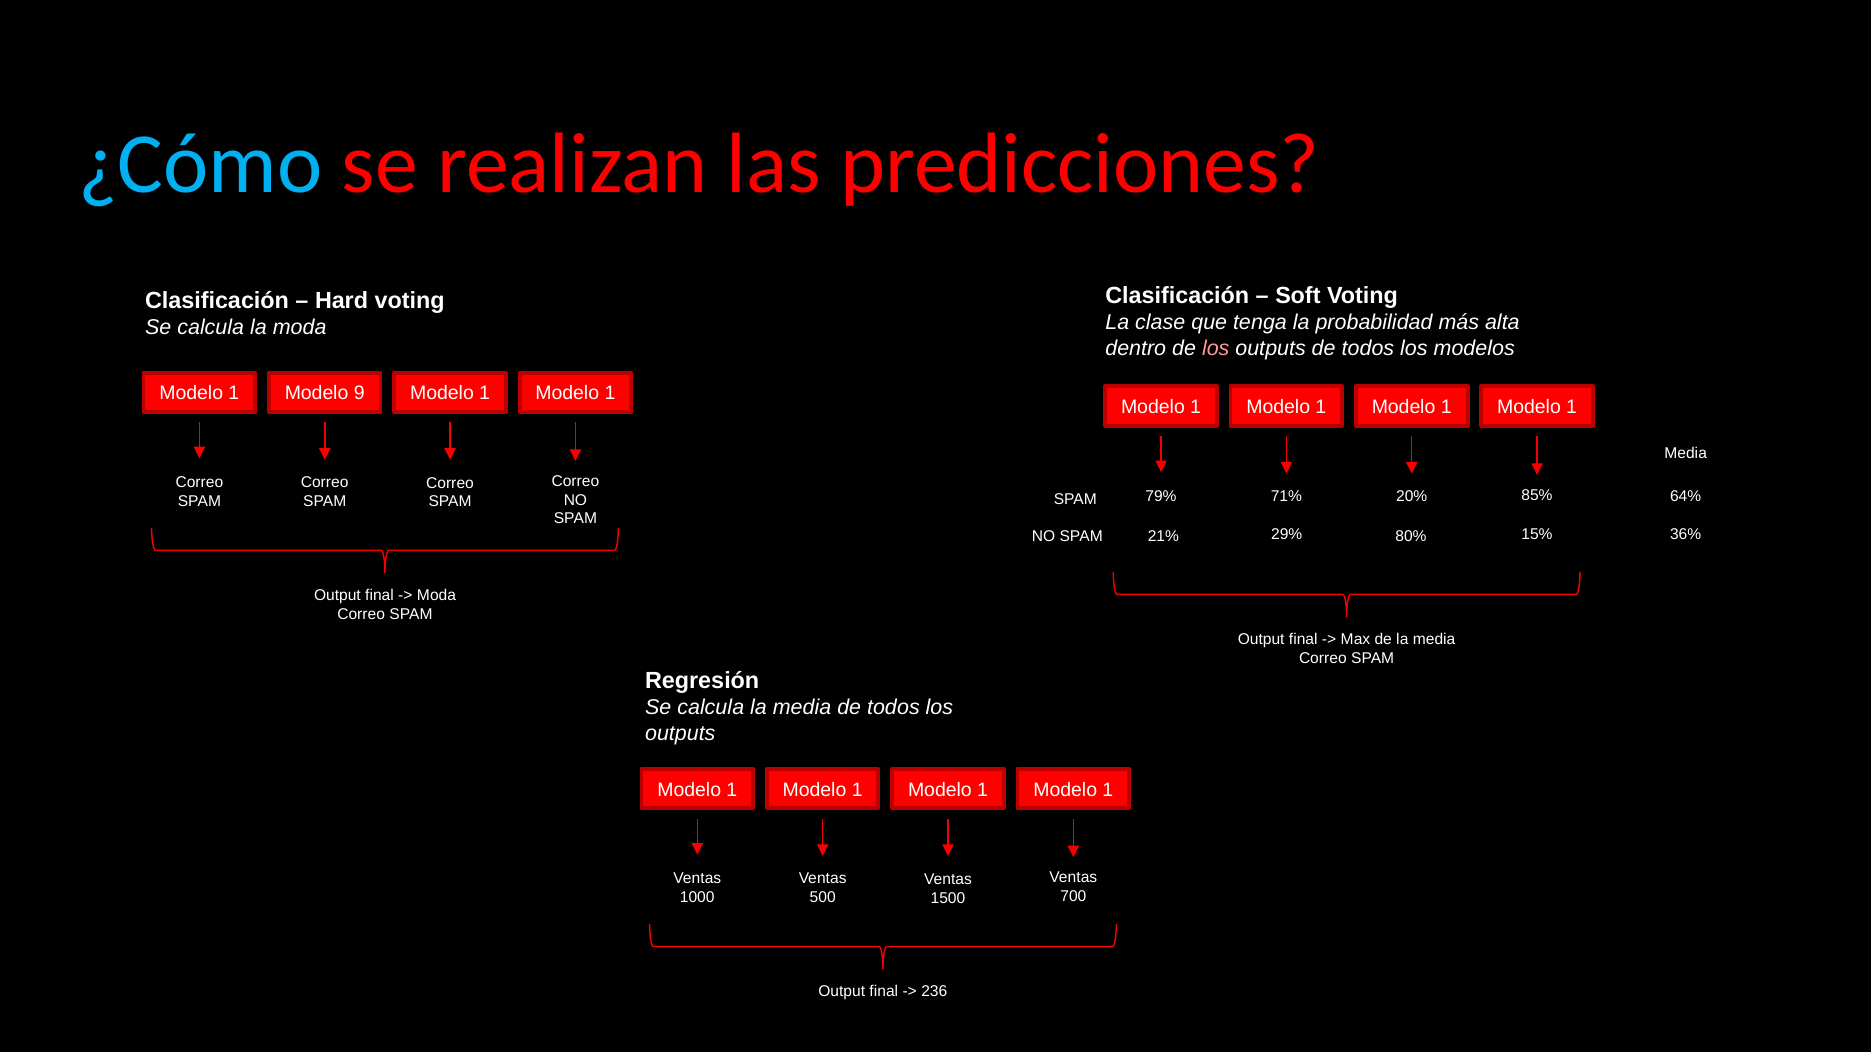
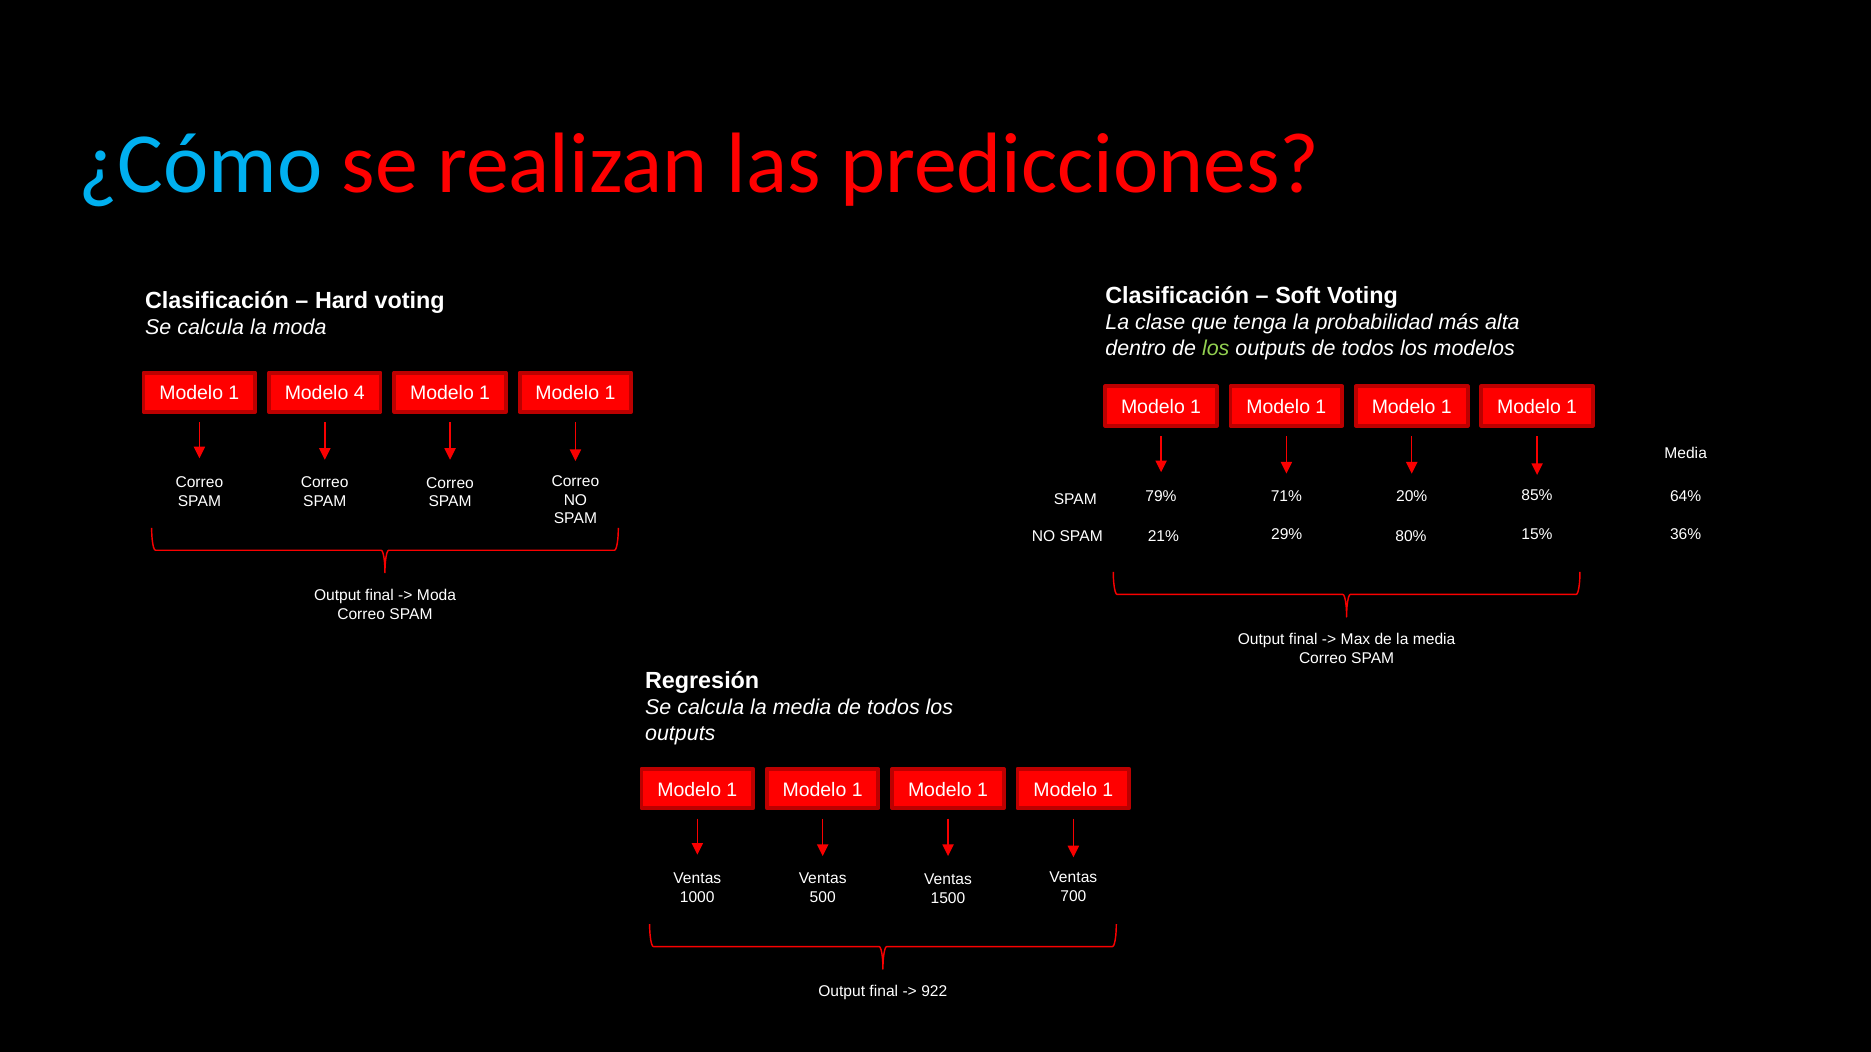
los colour: pink -> light green (1216, 348)
9: 9 -> 4 (359, 394)
236: 236 -> 922 (934, 992)
